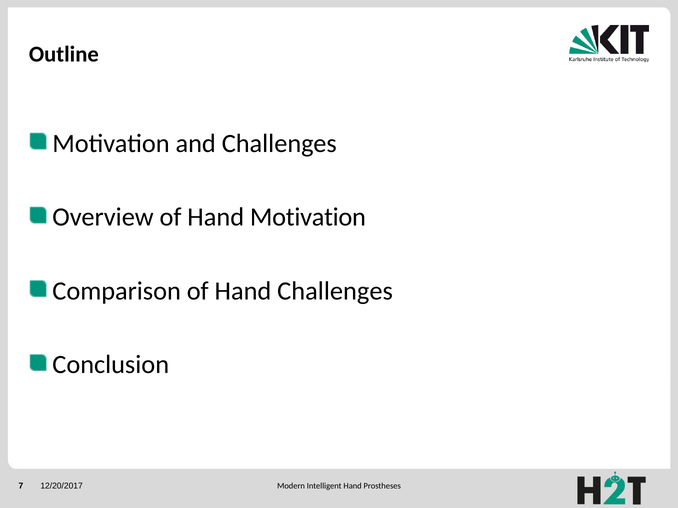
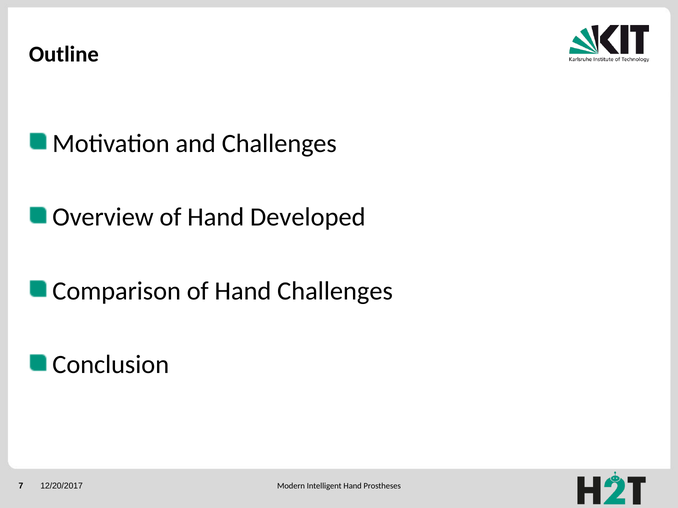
Hand Motivation: Motivation -> Developed (308, 217)
